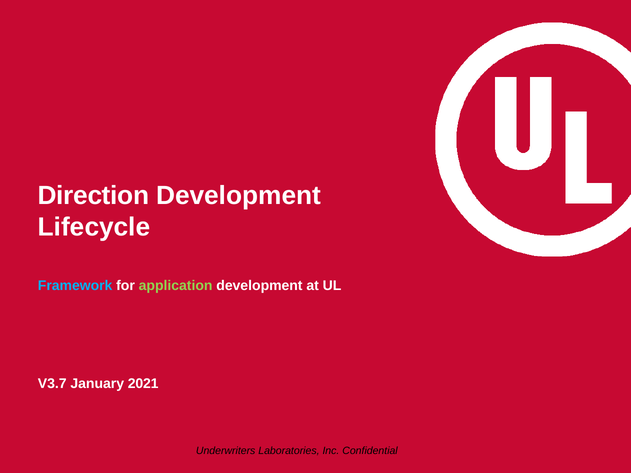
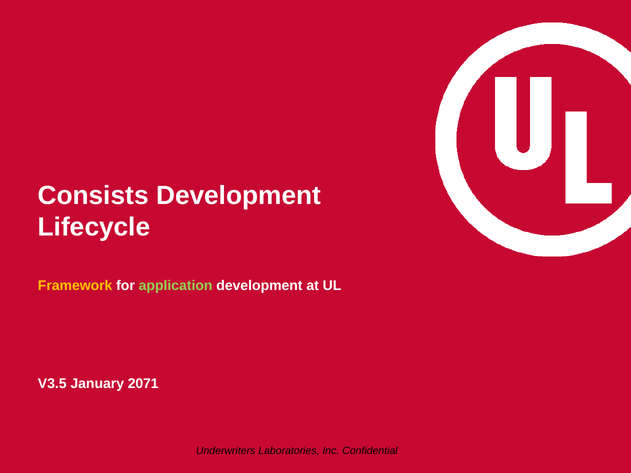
Direction: Direction -> Consists (93, 196)
Framework colour: light blue -> yellow (75, 286)
V3.7: V3.7 -> V3.5 (52, 384)
2021: 2021 -> 2071 (143, 384)
